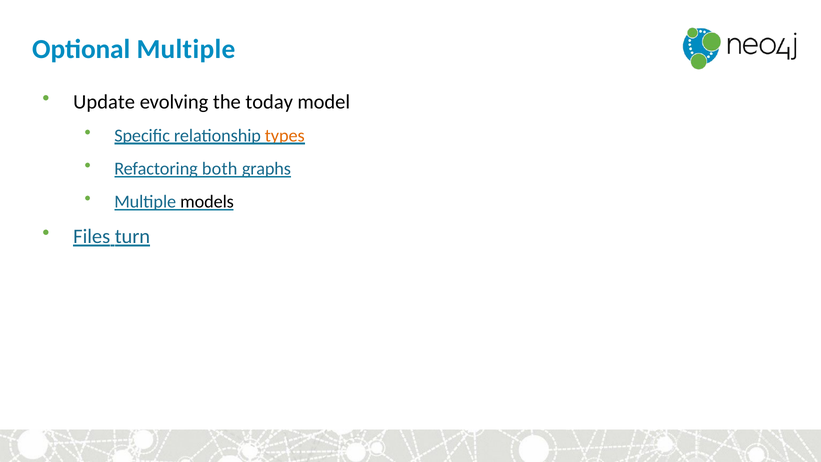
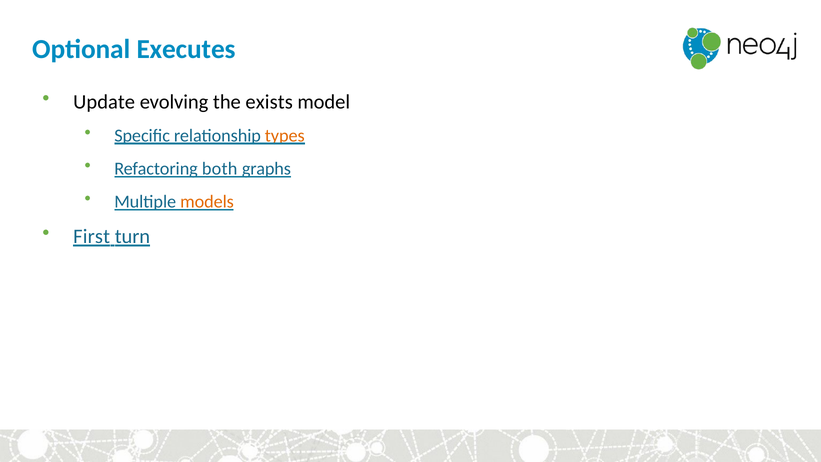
Optional Multiple: Multiple -> Executes (186, 49)
today: today -> exists (269, 102)
models colour: black -> orange (207, 202)
Files: Files -> First (92, 236)
